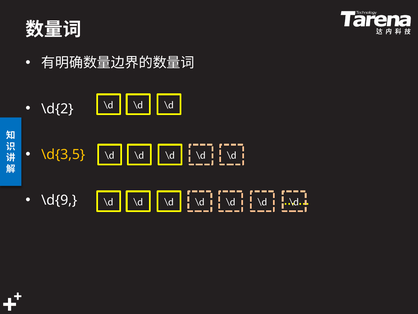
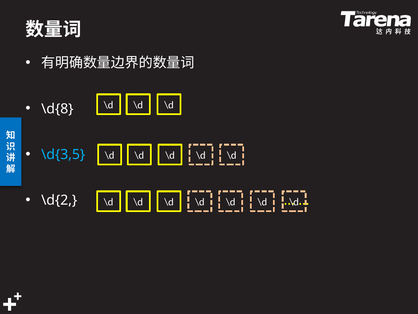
\d{2: \d{2 -> \d{8 (57, 109)
\d{3,5 colour: yellow -> light blue (63, 154)
\d{9: \d{9 -> \d{2 (59, 200)
